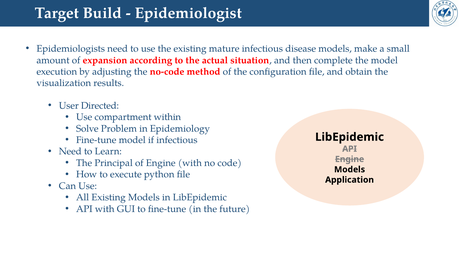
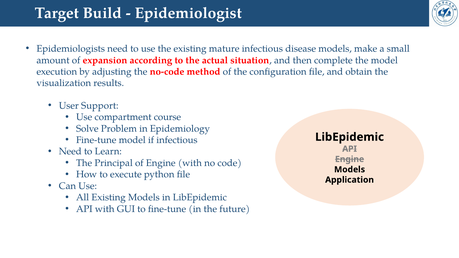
Directed: Directed -> Support (100, 106)
within: within -> course (167, 117)
